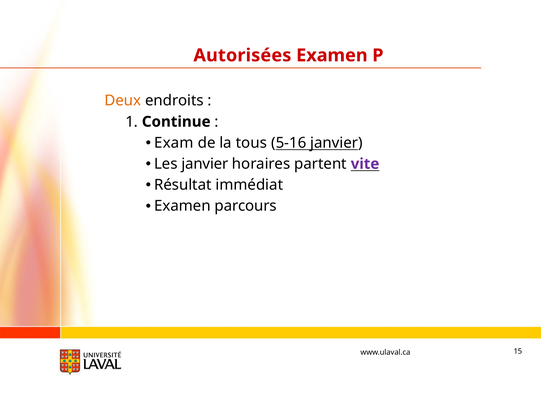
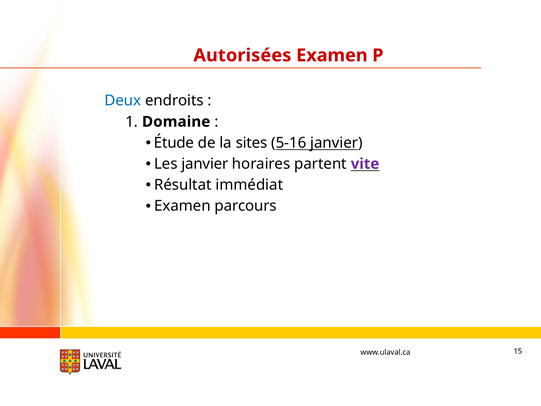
Deux colour: orange -> blue (123, 101)
Continue: Continue -> Domaine (176, 122)
Exam: Exam -> Étude (174, 143)
tous: tous -> sites (252, 143)
